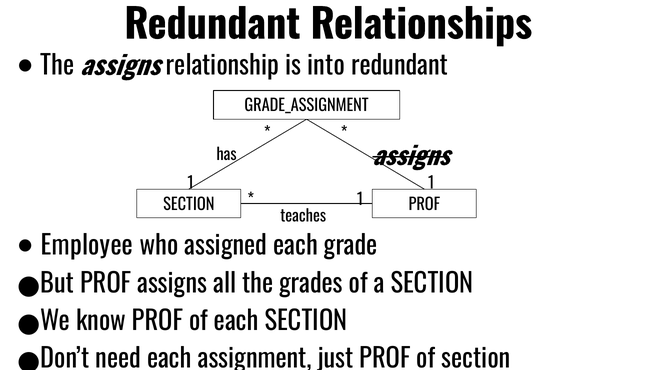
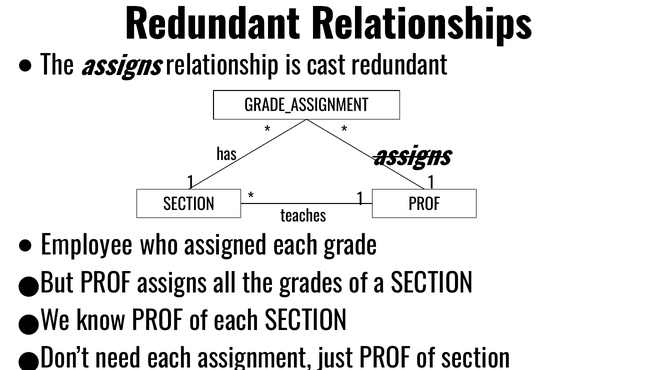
into: into -> cast (326, 66)
